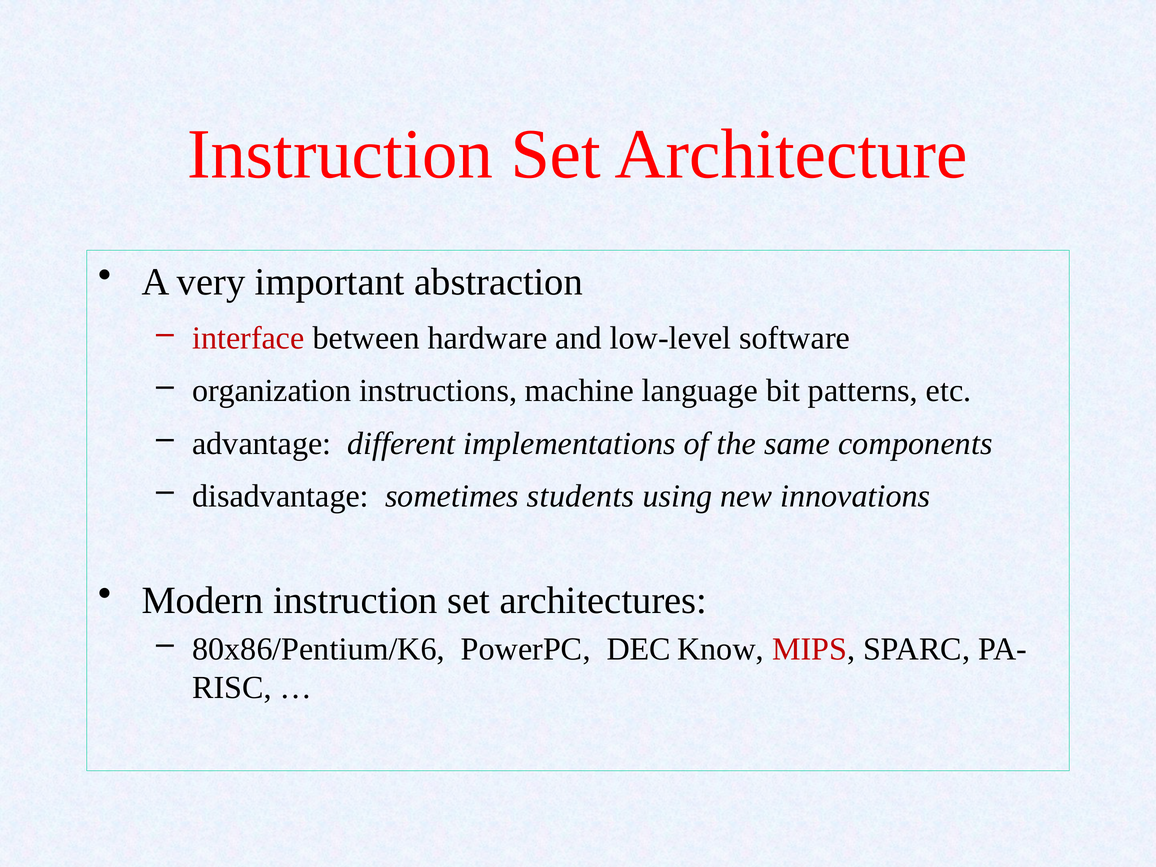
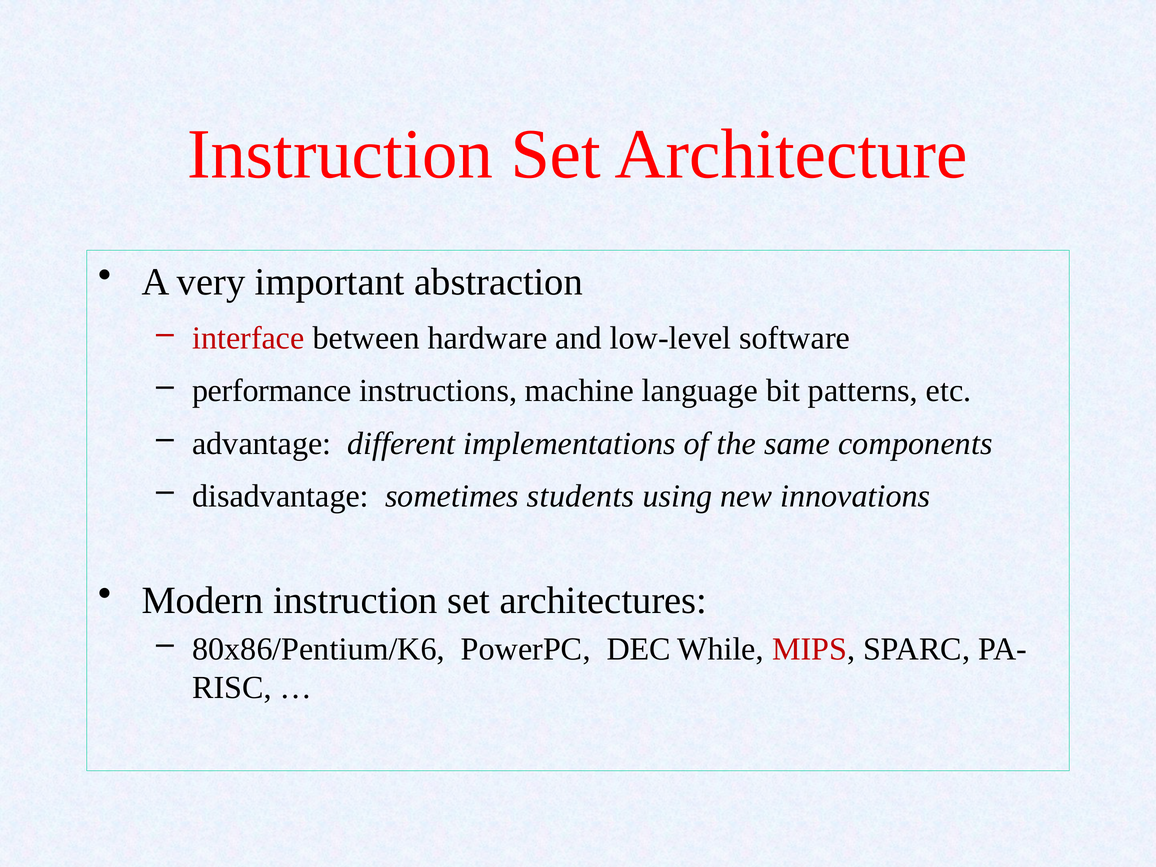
organization: organization -> performance (272, 391)
Know: Know -> While (720, 649)
